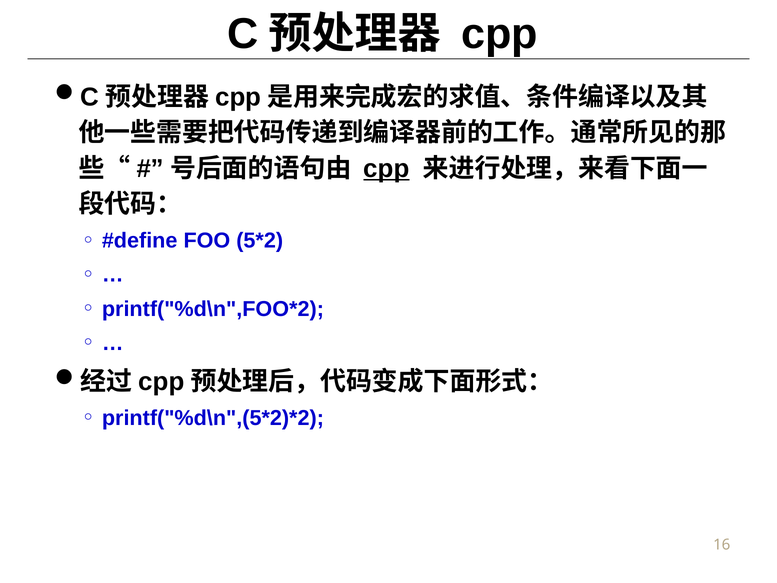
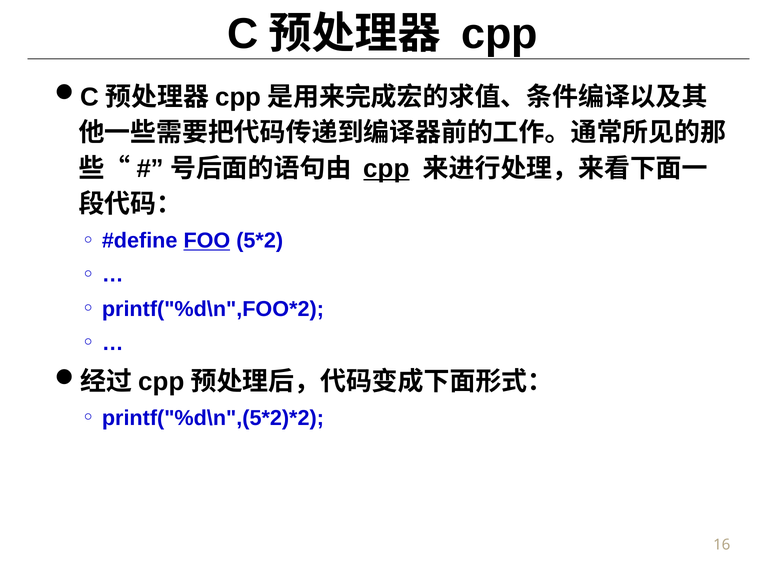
FOO underline: none -> present (207, 241)
